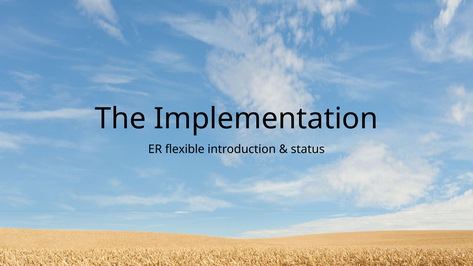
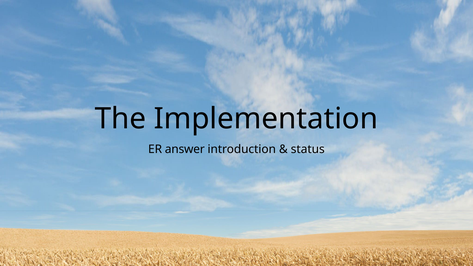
flexible: flexible -> answer (185, 149)
